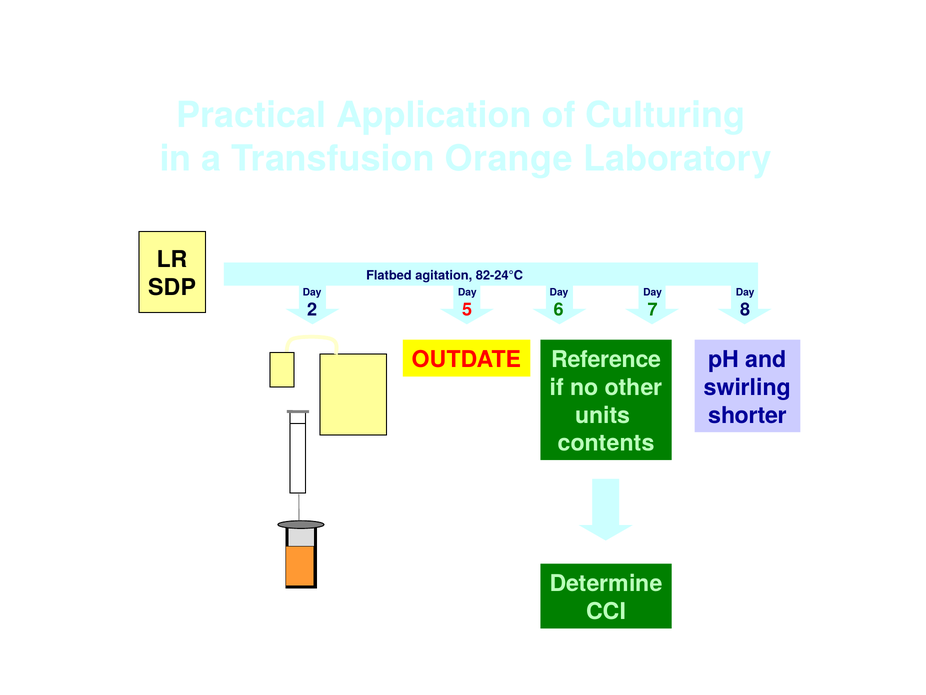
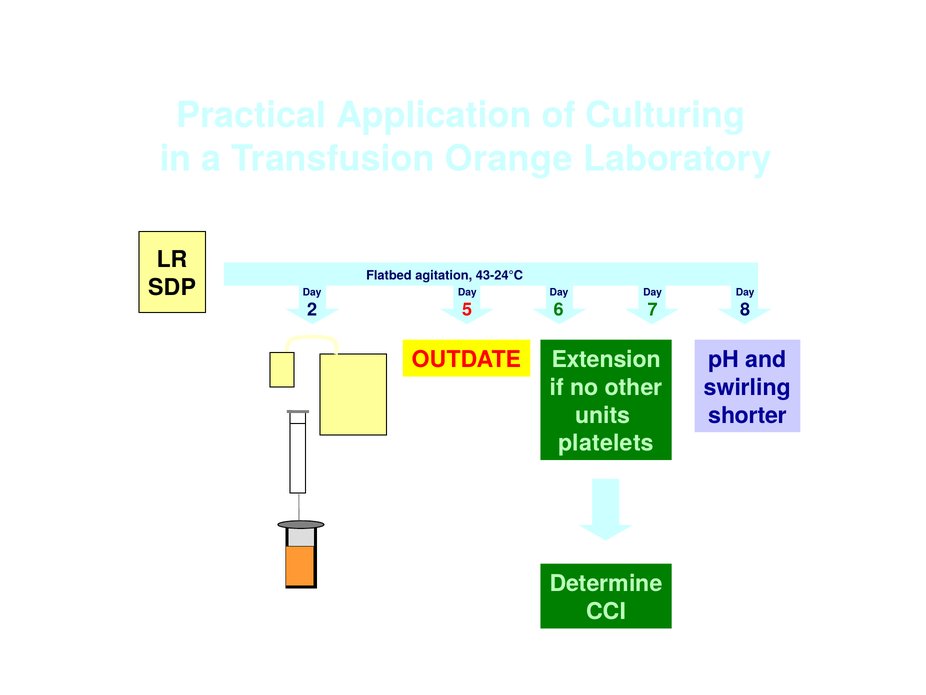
82-24°C: 82-24°C -> 43-24°C (499, 276)
Reference: Reference -> Extension (606, 360)
contents: contents -> platelets (606, 443)
